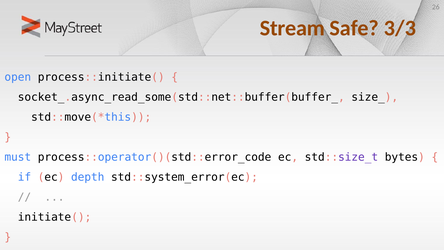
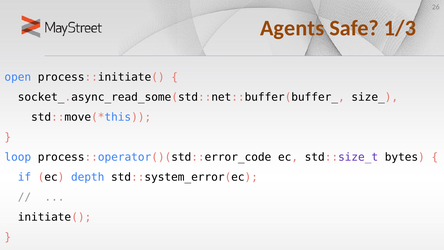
Stream: Stream -> Agents (292, 28)
3/3: 3/3 -> 1/3 (400, 28)
must: must -> loop (18, 157)
